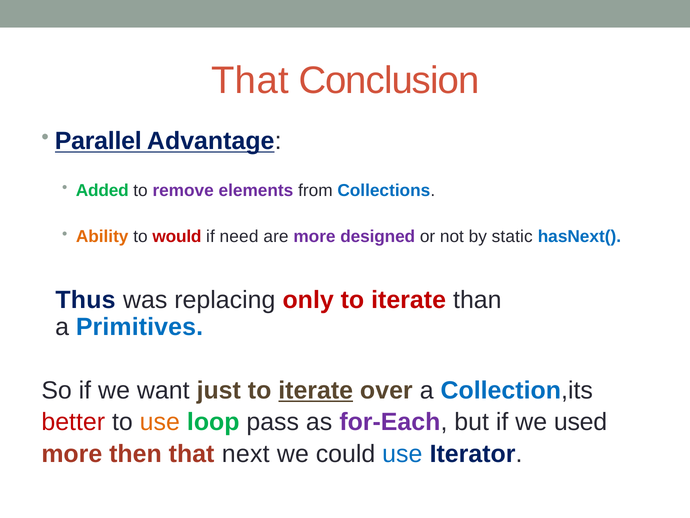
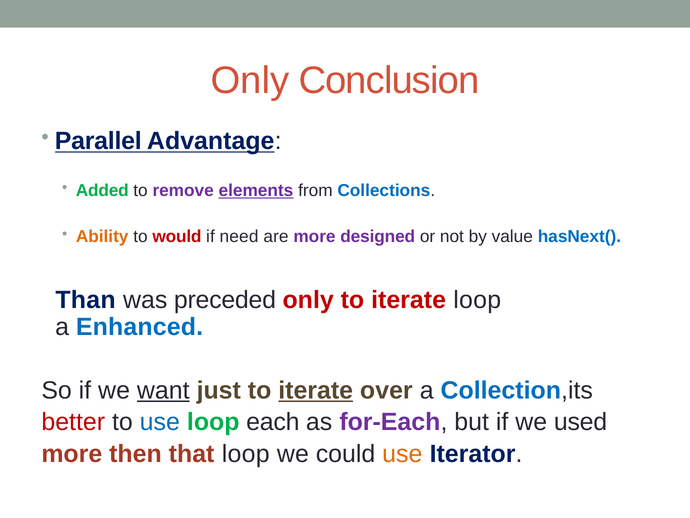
That: That -> Only (250, 80)
elements underline: none -> present (256, 190)
static: static -> value (512, 236)
Thus: Thus -> Than (85, 300)
replacing: replacing -> preceded (225, 300)
iterate than: than -> loop (477, 300)
Primitives: Primitives -> Enhanced (139, 327)
want underline: none -> present (163, 390)
use colour: orange -> blue (160, 422)
pass: pass -> each (273, 422)
that next: next -> loop (246, 454)
use colour: blue -> orange (402, 454)
